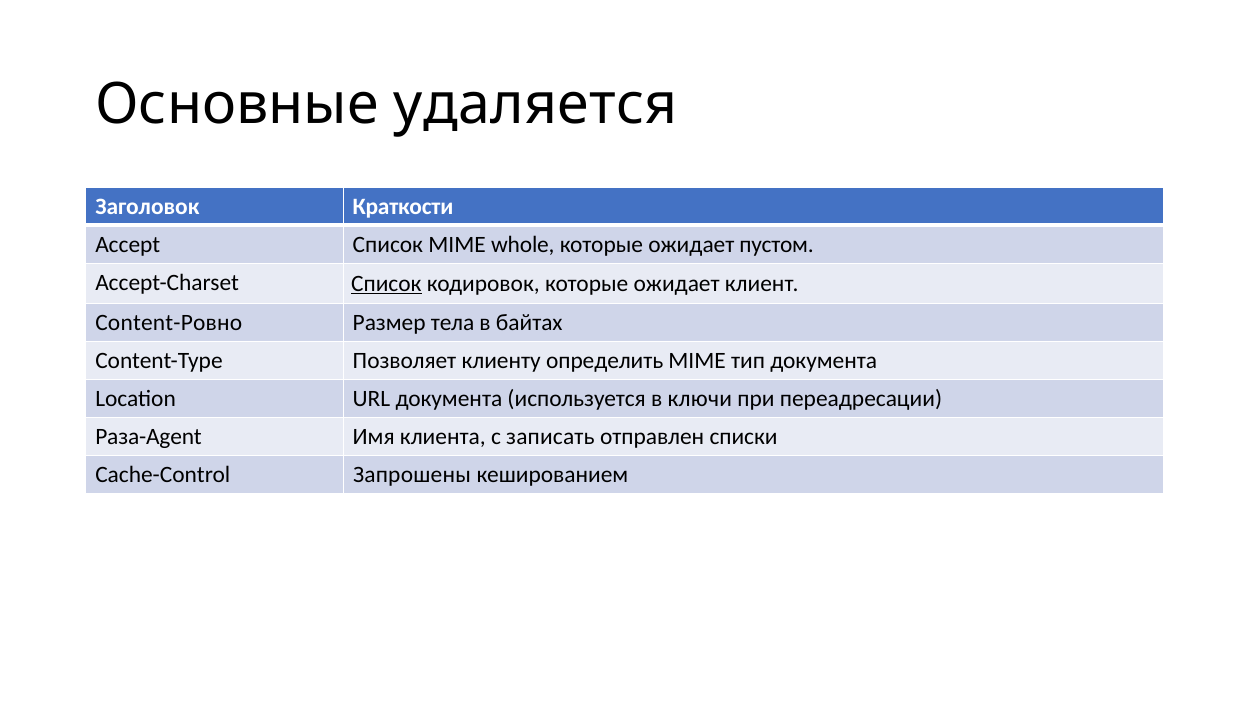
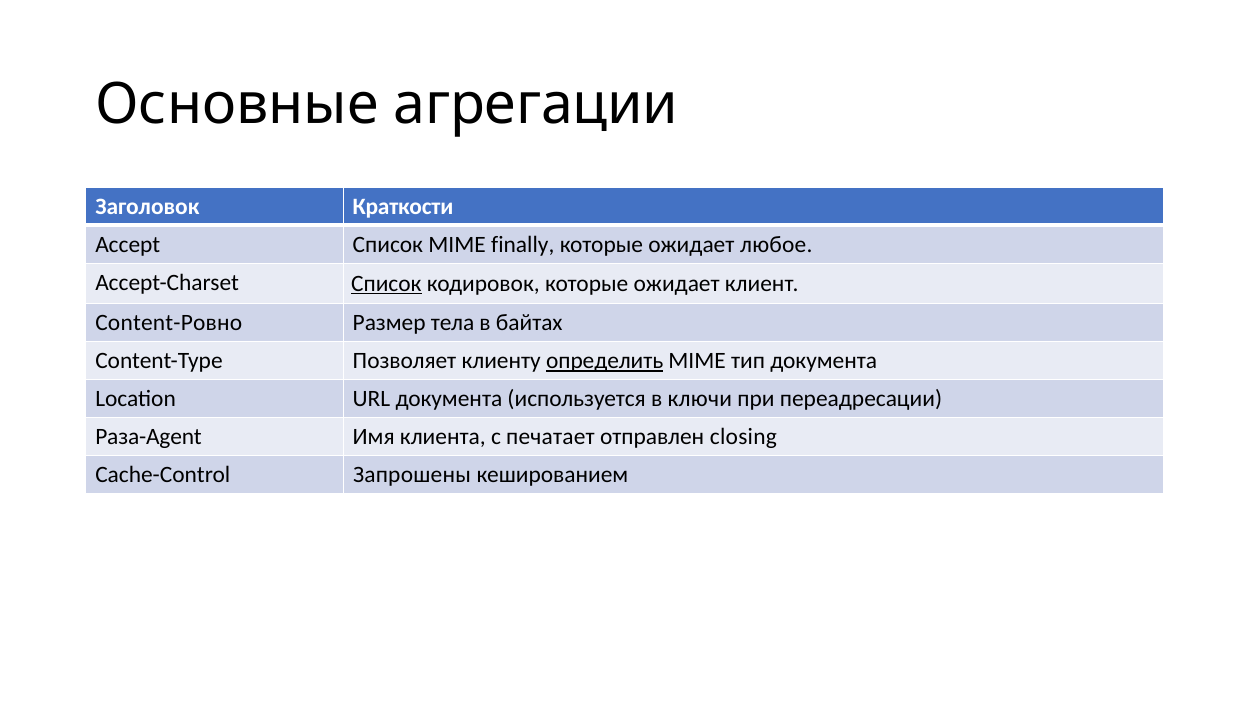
удаляется: удаляется -> агрегации (536, 105)
whole: whole -> finally (523, 244)
пустом: пустом -> любое (776, 244)
определить underline: none -> present (605, 361)
записать: записать -> печатает (550, 437)
списки: списки -> closing (743, 437)
